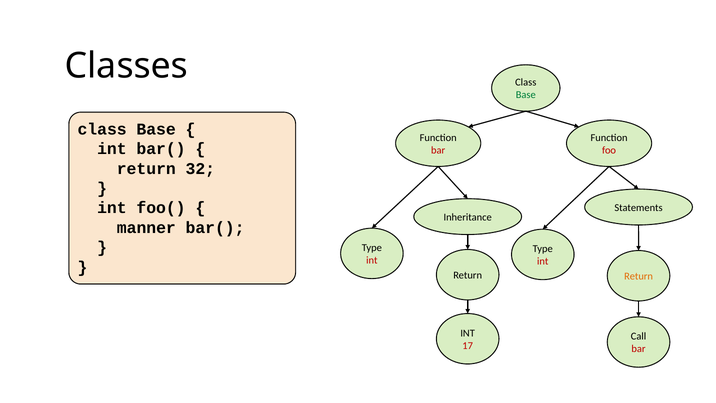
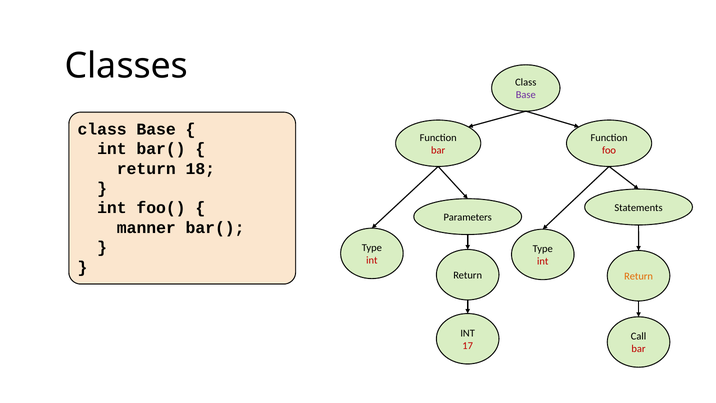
Base colour: green -> purple (526, 95)
32: 32 -> 18 (200, 169)
Inheritance: Inheritance -> Parameters (468, 217)
